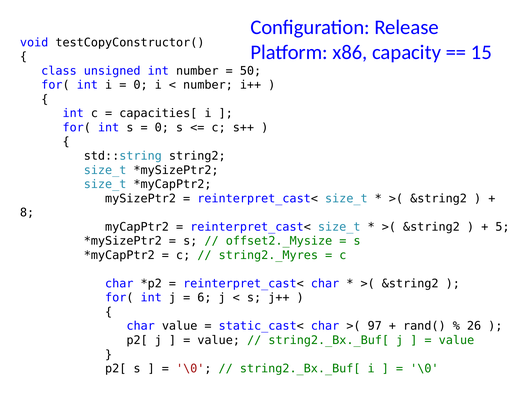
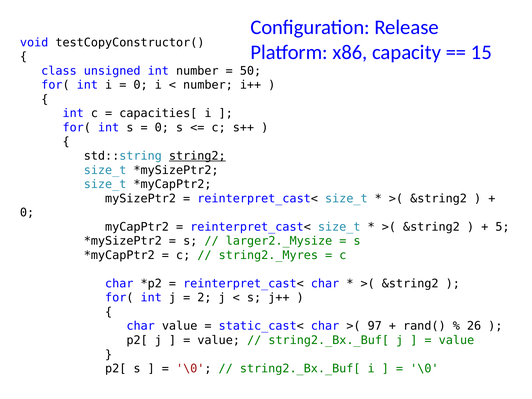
string2 underline: none -> present (197, 156)
8: 8 -> 0 (27, 213)
offset2._Mysize: offset2._Mysize -> larger2._Mysize (279, 241)
6: 6 -> 2 (204, 298)
